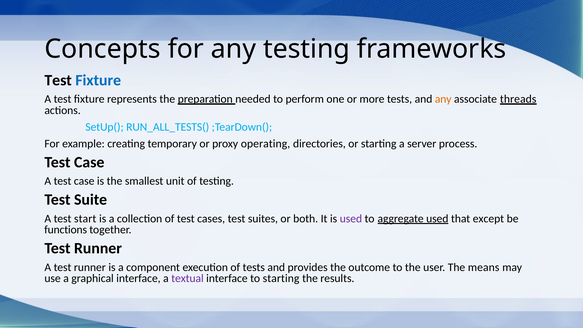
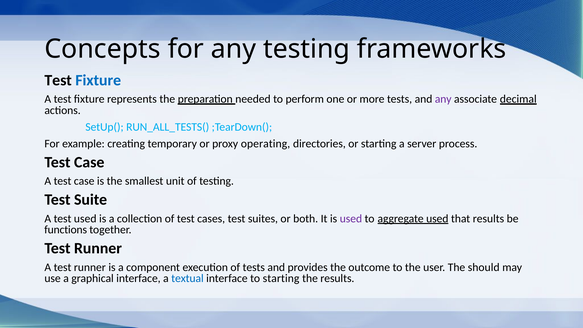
any colour: orange -> purple (443, 99)
threads: threads -> decimal (518, 99)
test start: start -> used (85, 219)
that except: except -> results (488, 219)
means: means -> should (484, 267)
textual colour: purple -> blue (187, 278)
